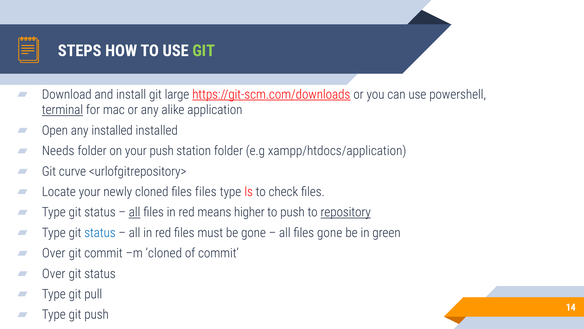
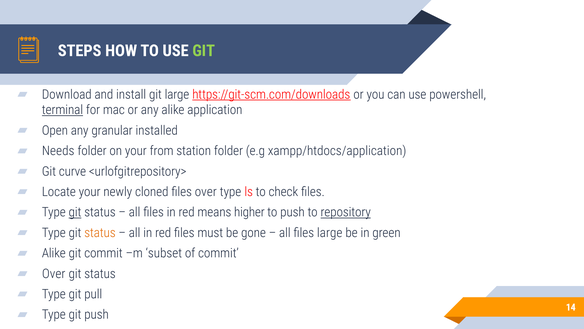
any installed: installed -> granular (112, 130)
your push: push -> from (162, 151)
files files: files -> over (206, 192)
git underline: none -> present (75, 212)
all underline: present -> none (135, 212)
status colour: blue -> orange (100, 232)
files gone: gone -> large (330, 232)
Over: Over -> Alike (54, 253)
m cloned: cloned -> subset (164, 253)
